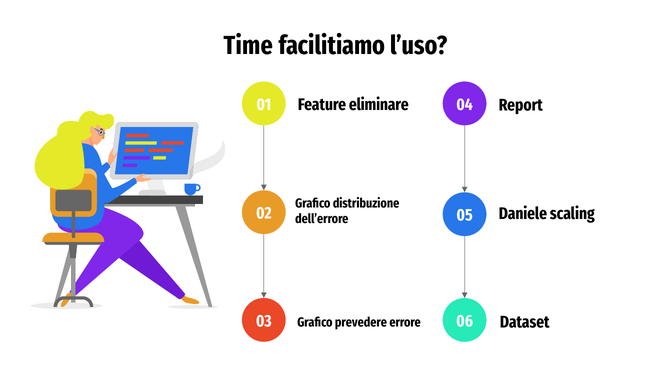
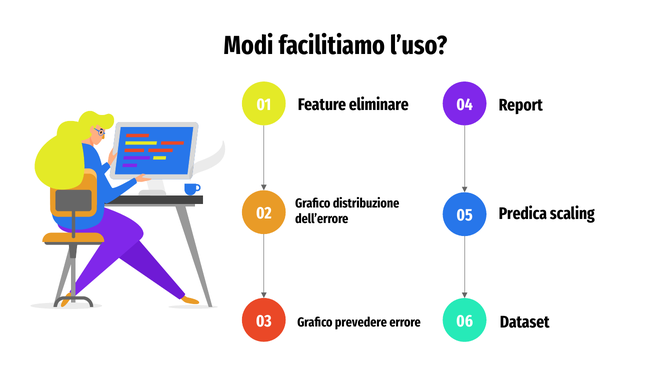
Time: Time -> Modi (249, 46)
Daniele: Daniele -> Predica (523, 214)
